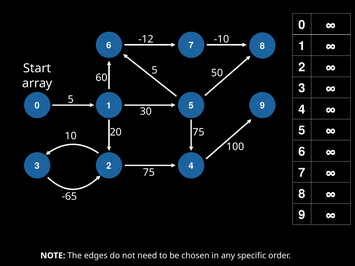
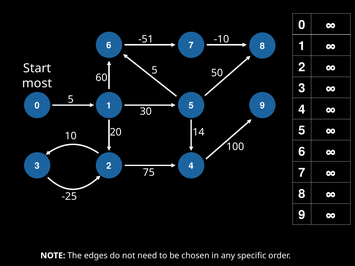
-12: -12 -> -51 (146, 39)
array: array -> most (37, 83)
20 75: 75 -> 14 (198, 132)
-65: -65 -> -25 (69, 197)
